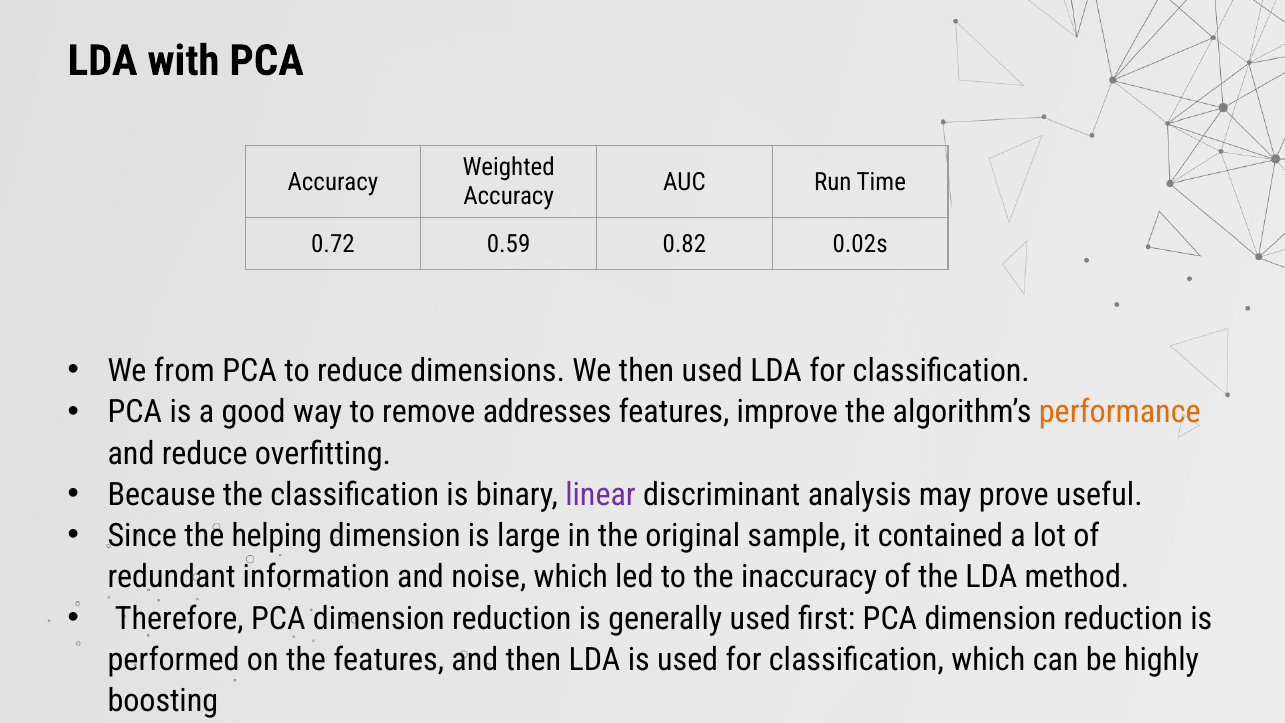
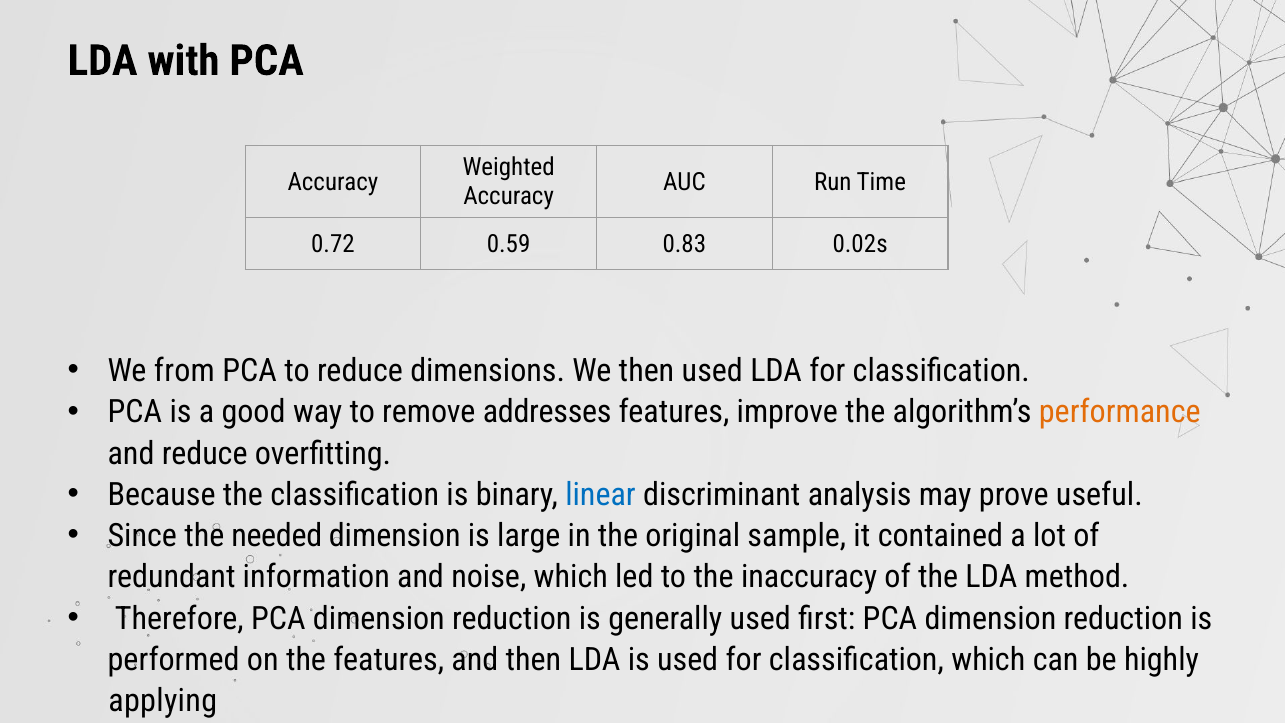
0.82: 0.82 -> 0.83 (684, 244)
linear colour: purple -> blue (601, 495)
helping: helping -> needed (277, 536)
boosting: boosting -> applying (163, 701)
